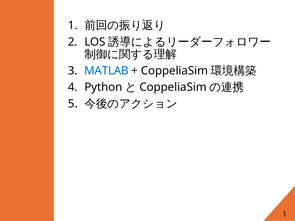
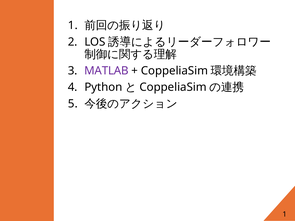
MATLAB colour: blue -> purple (106, 71)
